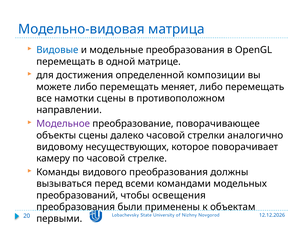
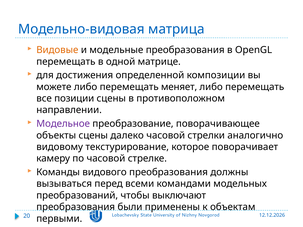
Видовые colour: blue -> orange (57, 50)
намотки: намотки -> позиции (74, 99)
несуществующих: несуществующих -> текстурирование (127, 147)
освещения: освещения -> выключают (179, 196)
